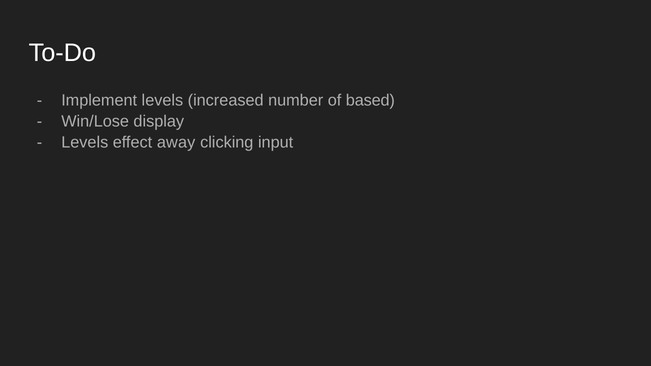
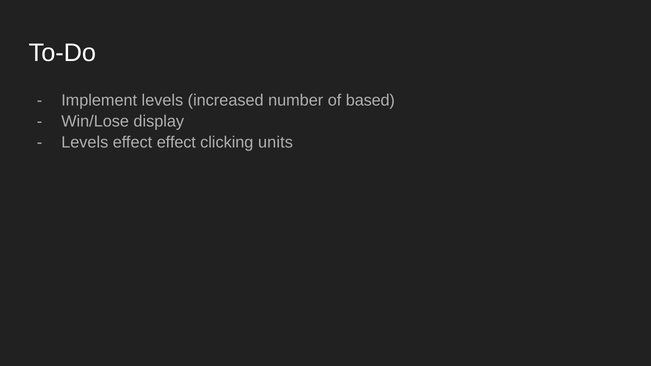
effect away: away -> effect (176, 143)
input: input -> units (276, 143)
